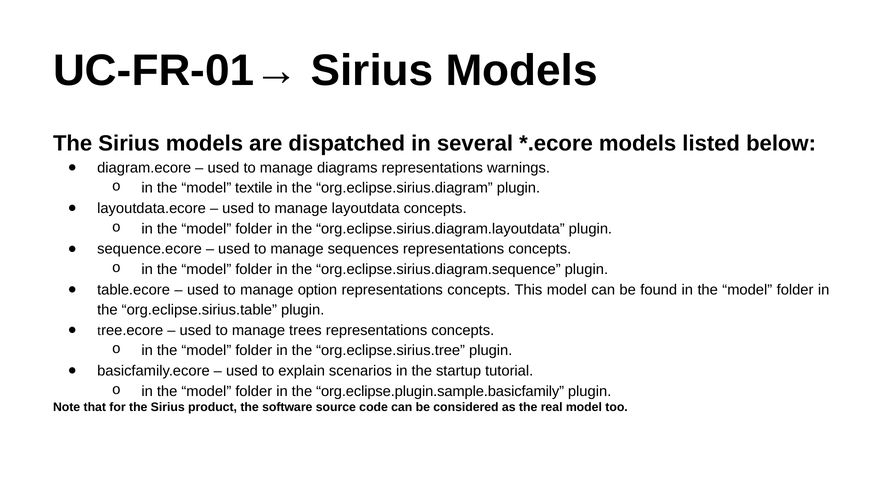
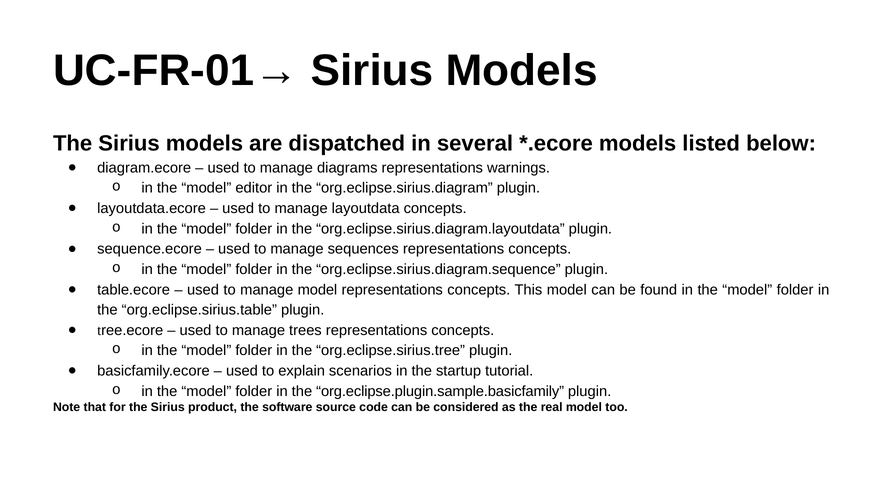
textile: textile -> editor (254, 188)
manage option: option -> model (317, 290)
